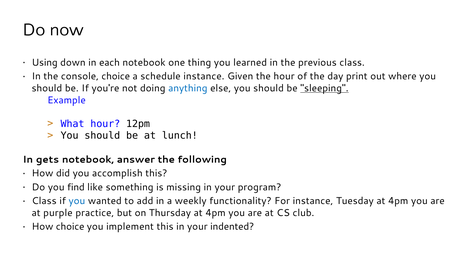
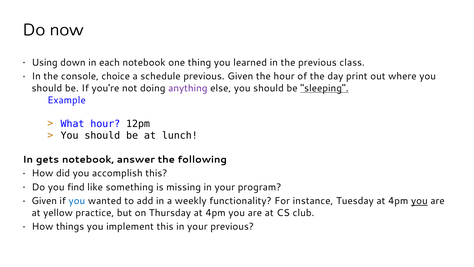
schedule instance: instance -> previous (204, 76)
anything colour: blue -> purple (188, 88)
Class: Class -> Given (44, 201)
you underline: none -> present (419, 201)
purple: purple -> yellow (58, 213)
How choice: choice -> things (70, 226)
your indented: indented -> previous (232, 226)
